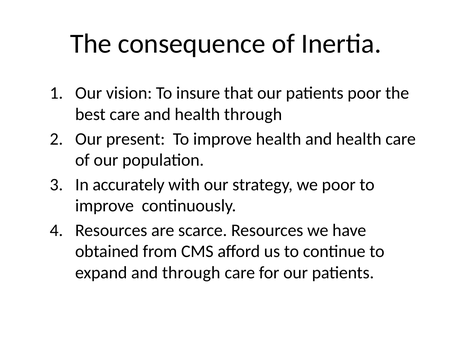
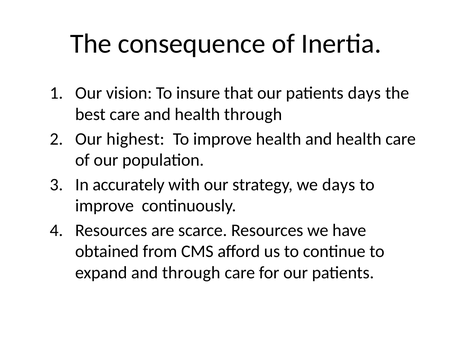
patients poor: poor -> days (364, 93)
present: present -> highest (135, 139)
we poor: poor -> days (339, 185)
